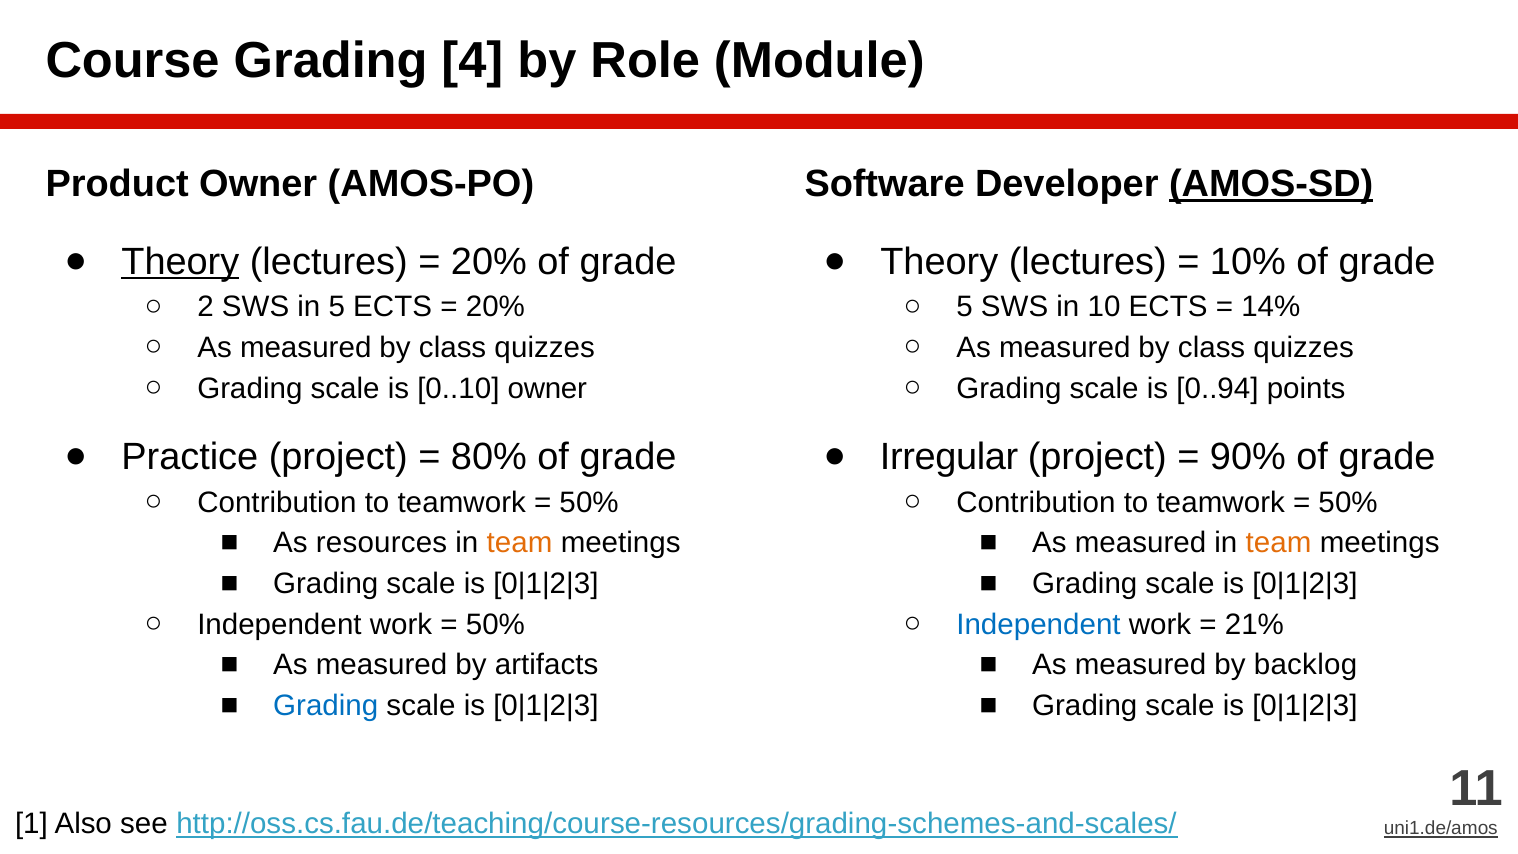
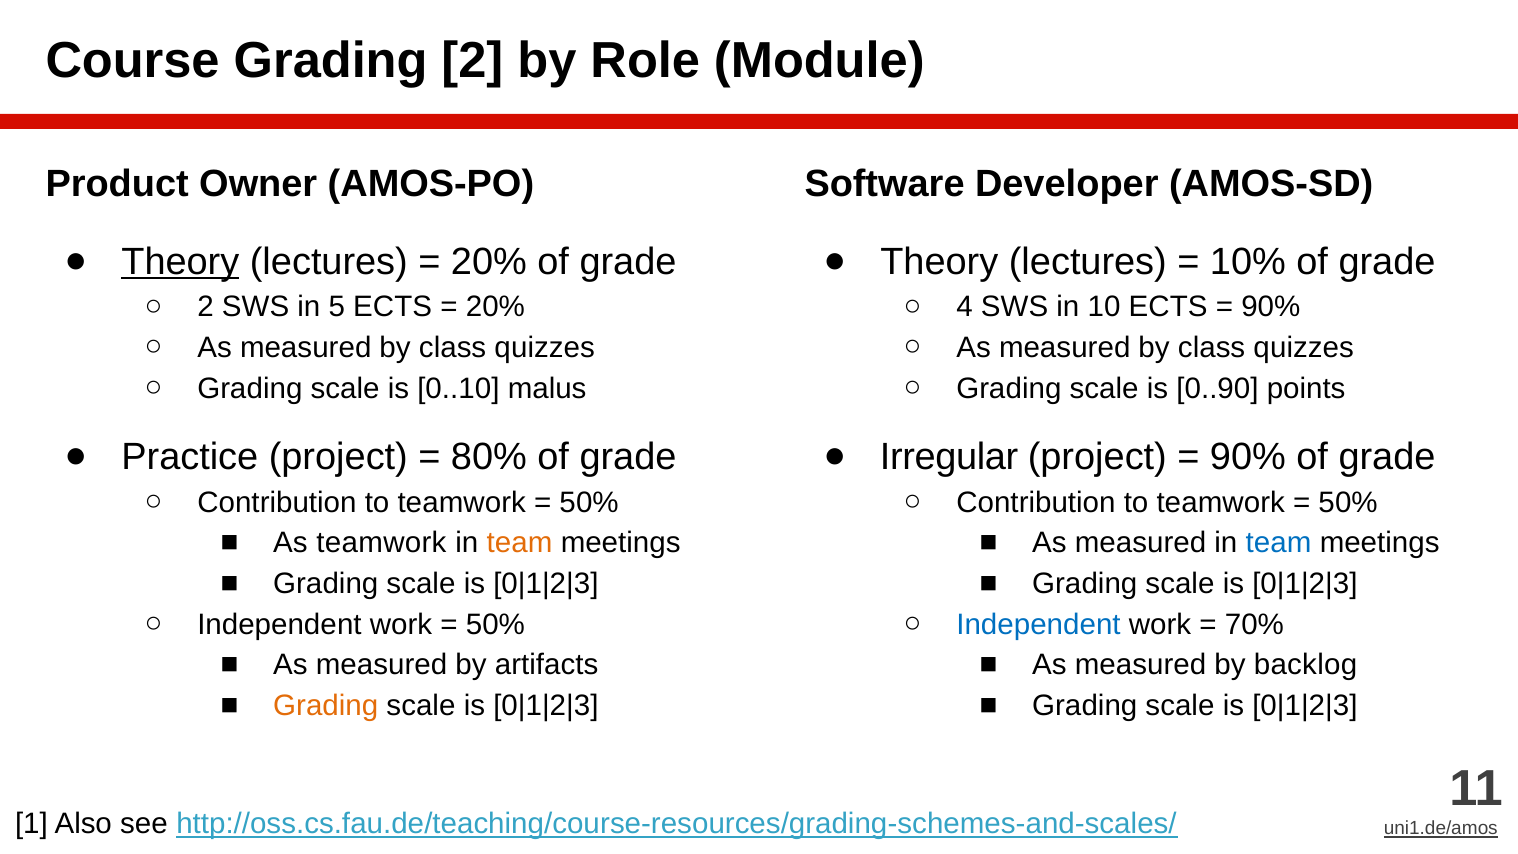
Grading 4: 4 -> 2 (472, 60)
AMOS-SD underline: present -> none (1271, 184)
5: 5 -> 4 (965, 307)
14%: 14% -> 90% (1271, 307)
0..10 owner: owner -> malus (547, 388)
0..94: 0..94 -> 0..90 (1217, 388)
As resources: resources -> teamwork (381, 543)
team colour: orange -> blue (1279, 543)
21%: 21% -> 70% (1254, 624)
Grading colour: blue -> orange (326, 706)
